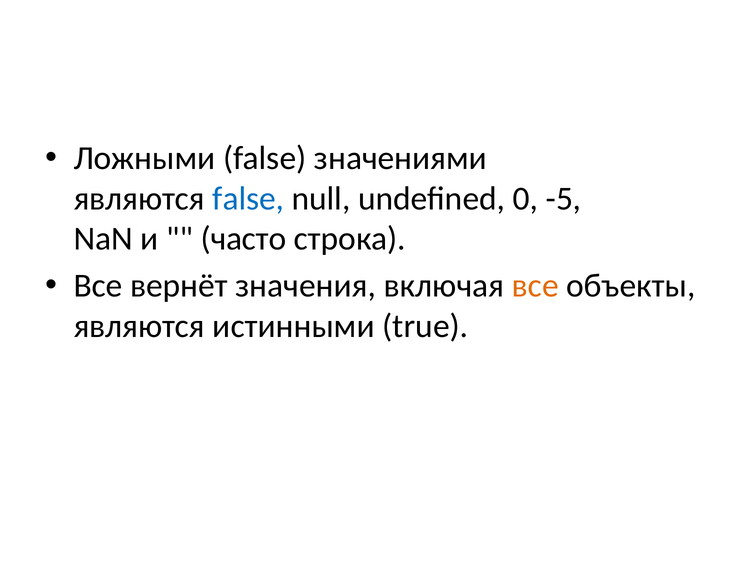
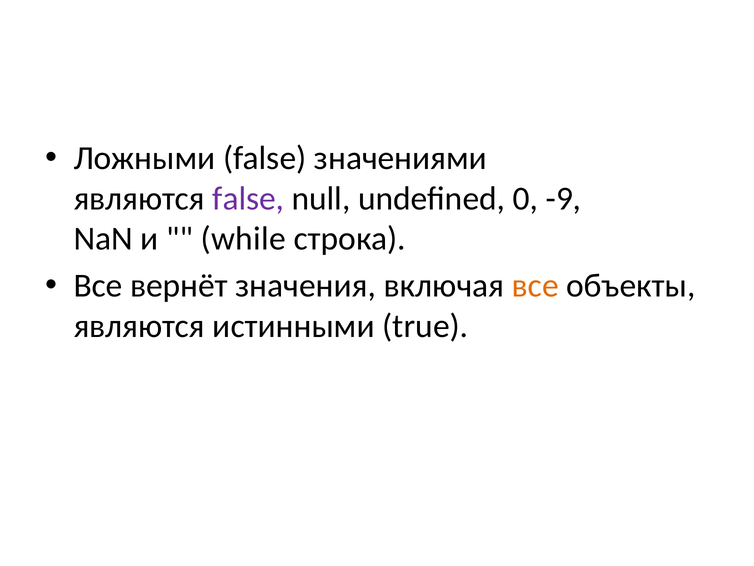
false colour: blue -> purple (248, 198)
-5: -5 -> -9 (564, 198)
часто: часто -> while (243, 239)
